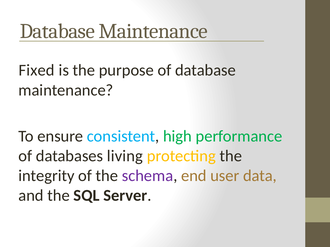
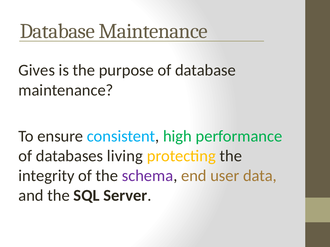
Fixed: Fixed -> Gives (37, 70)
